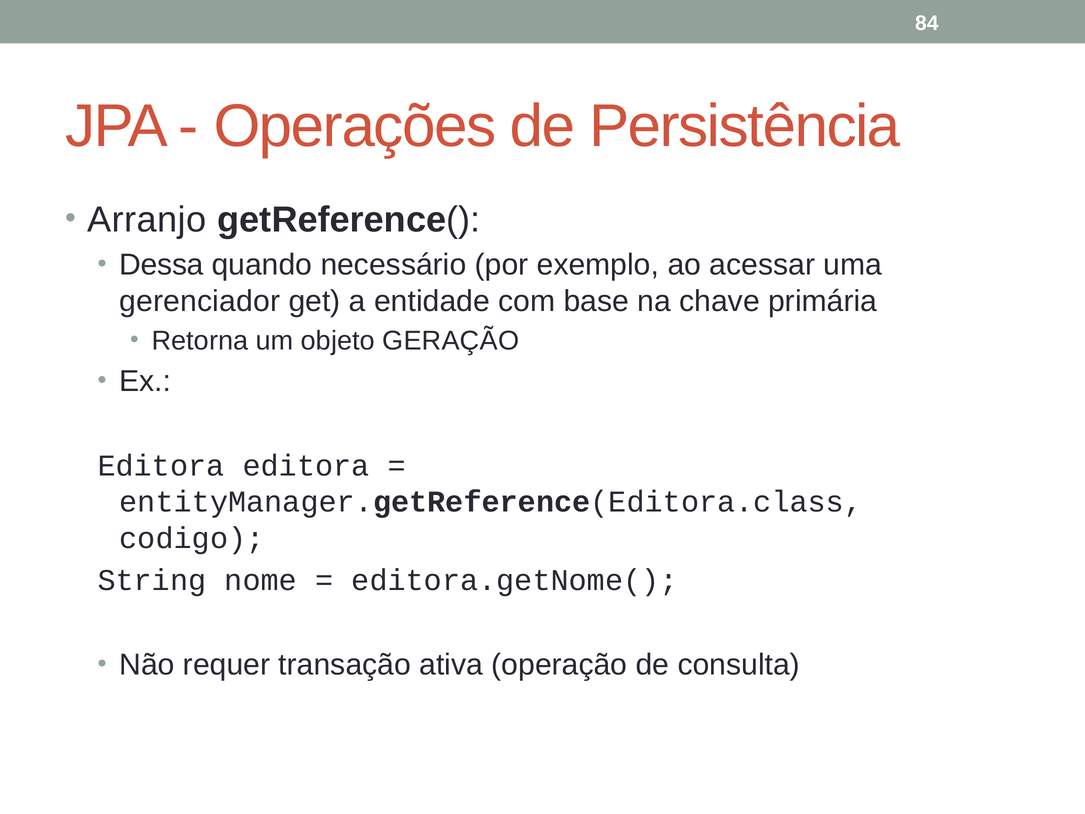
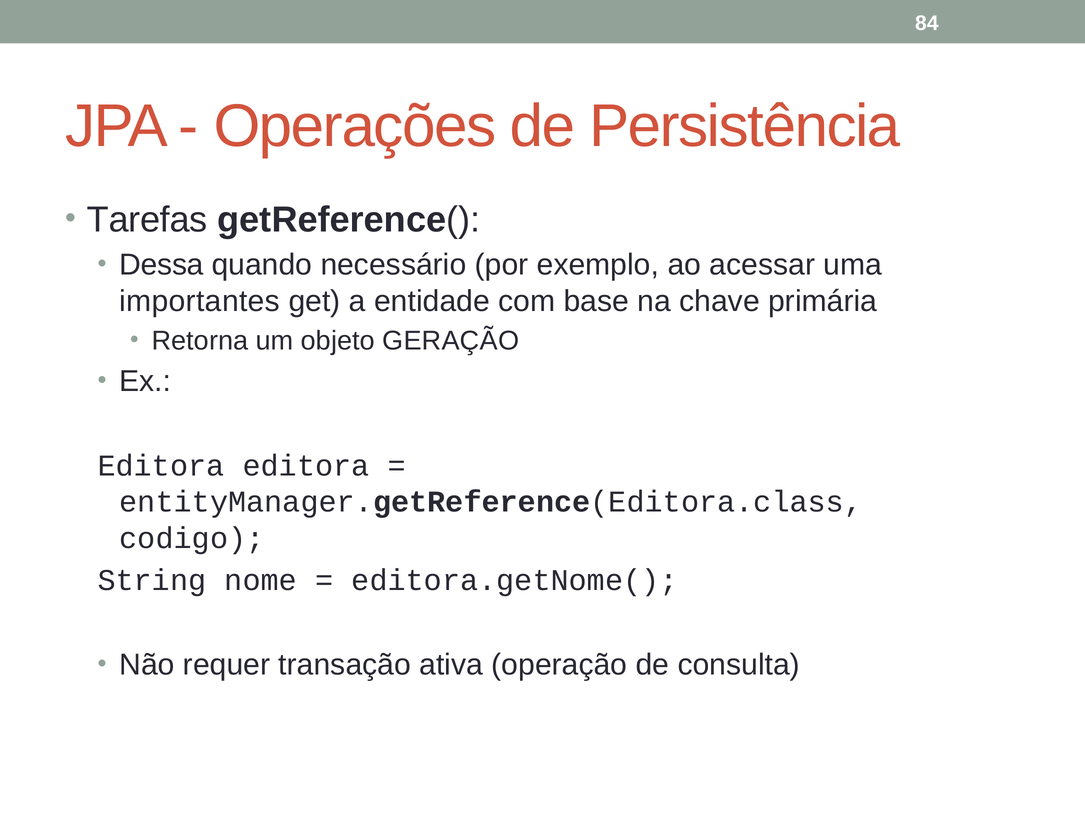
Arranjo: Arranjo -> Tarefas (147, 220)
gerenciador: gerenciador -> importantes (200, 301)
